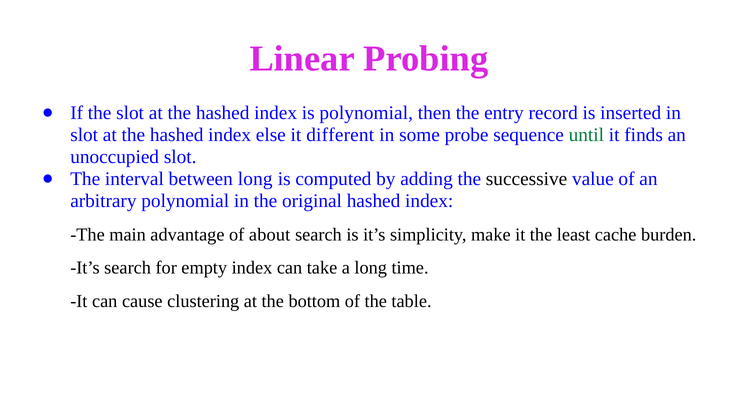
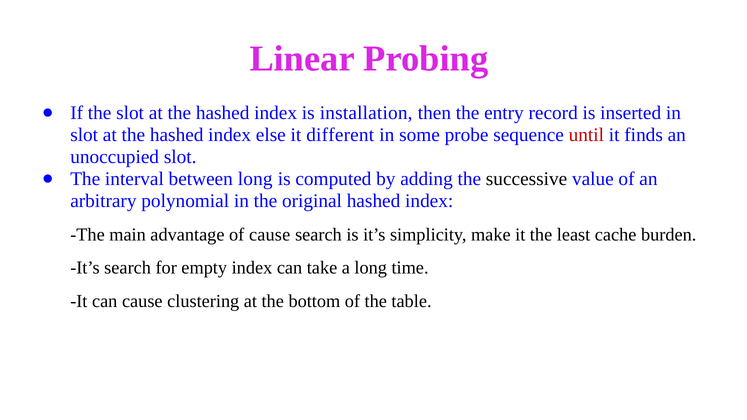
is polynomial: polynomial -> installation (366, 113)
until colour: green -> red (586, 135)
of about: about -> cause (270, 235)
